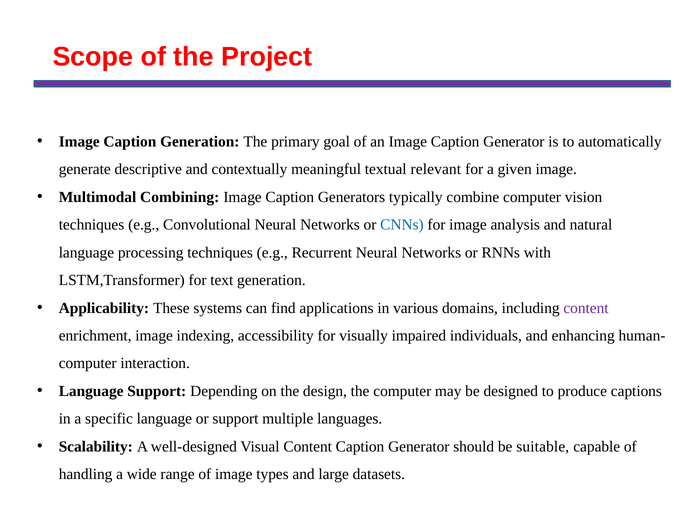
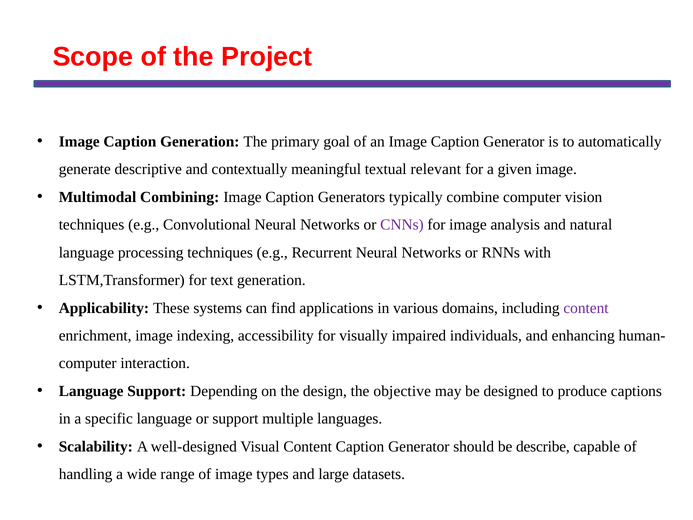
CNNs colour: blue -> purple (402, 225)
the computer: computer -> objective (402, 391)
suitable: suitable -> describe (543, 446)
